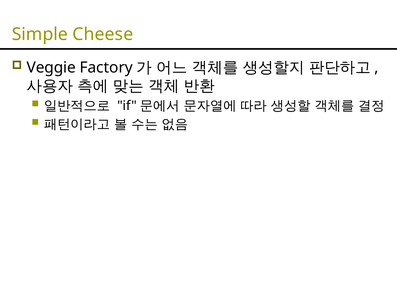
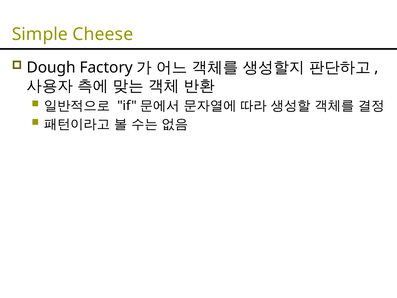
Veggie: Veggie -> Dough (51, 67)
